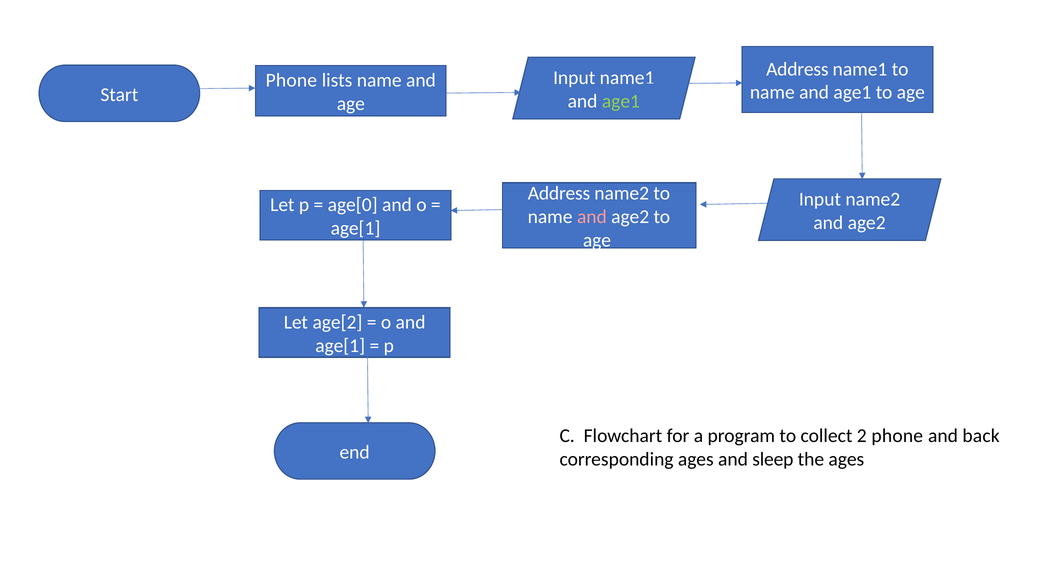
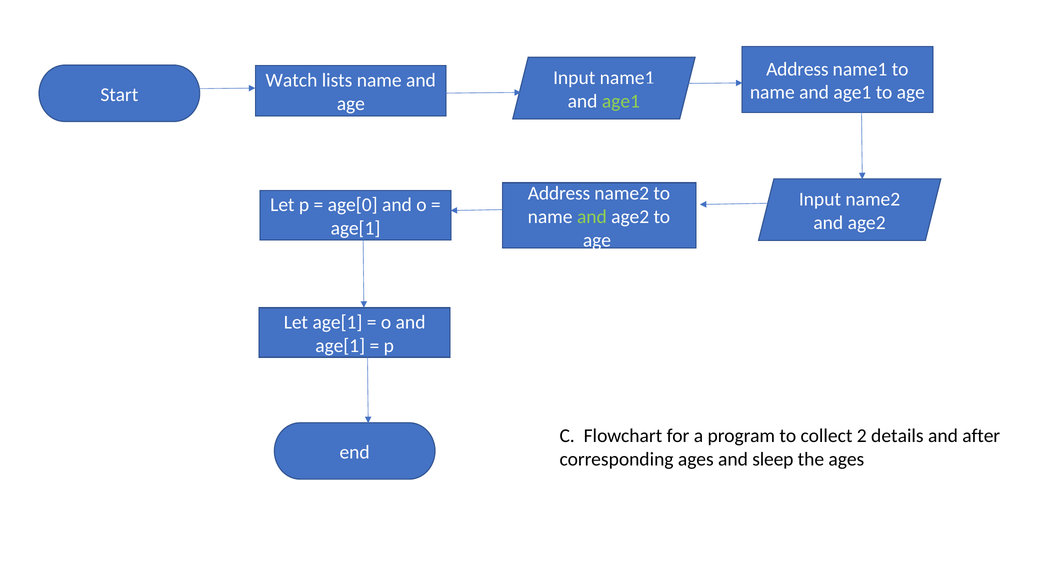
Phone: Phone -> Watch (291, 80)
and colour: pink -> light green (592, 217)
Let age[2: age[2 -> age[1 (337, 322)
2 phone: phone -> details (897, 436)
back: back -> after (981, 436)
